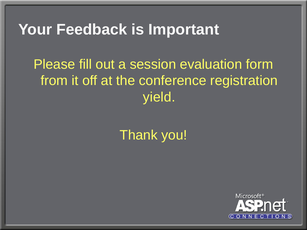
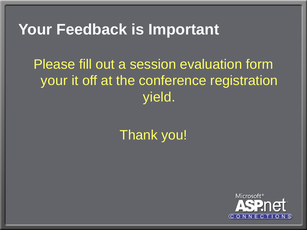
from: from -> your (54, 81)
